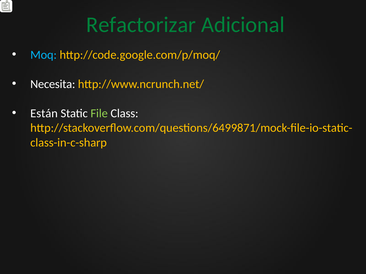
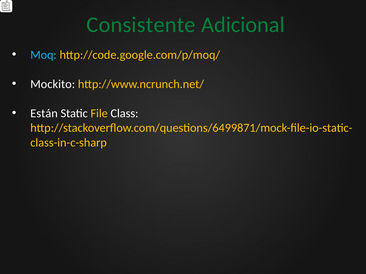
Refactorizar: Refactorizar -> Consistente (141, 25)
Necesita: Necesita -> Mockito (53, 84)
File colour: light green -> yellow (99, 114)
